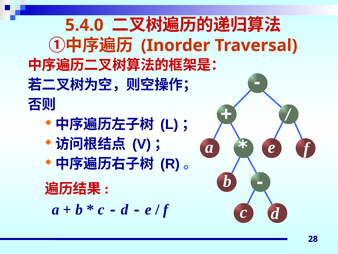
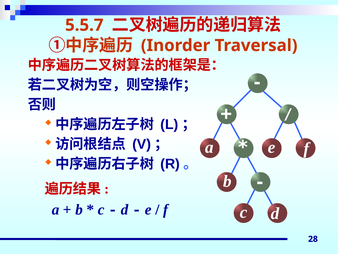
5.4.0: 5.4.0 -> 5.5.7 (84, 25)
